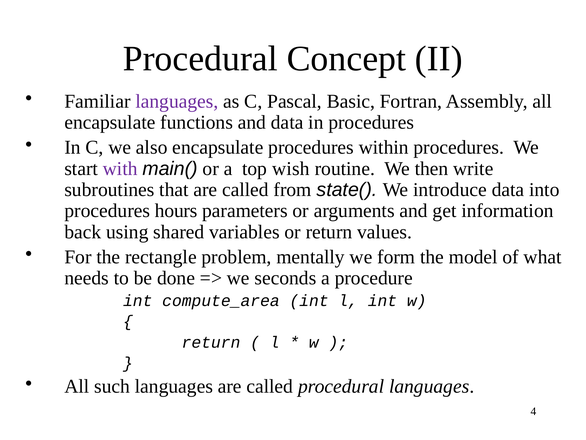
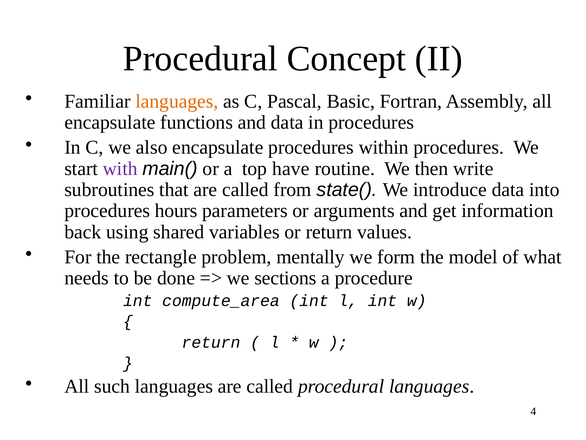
languages colour: purple -> orange (177, 101)
wish: wish -> have (291, 168)
seconds: seconds -> sections (285, 278)
